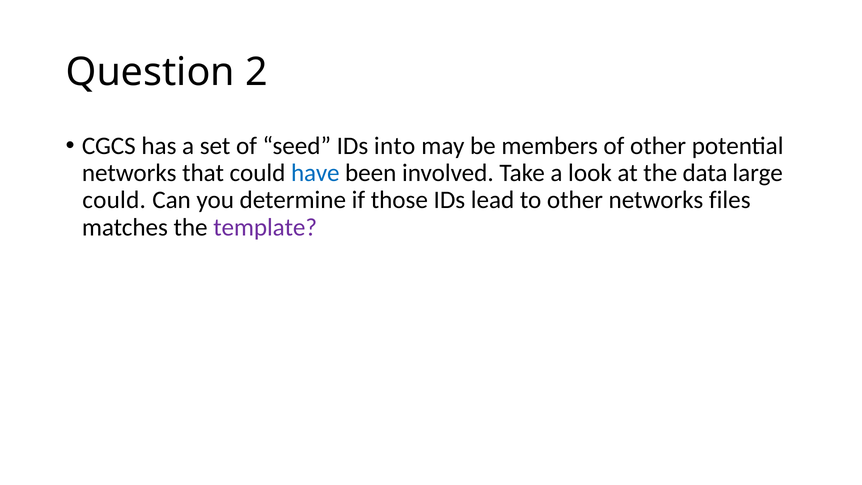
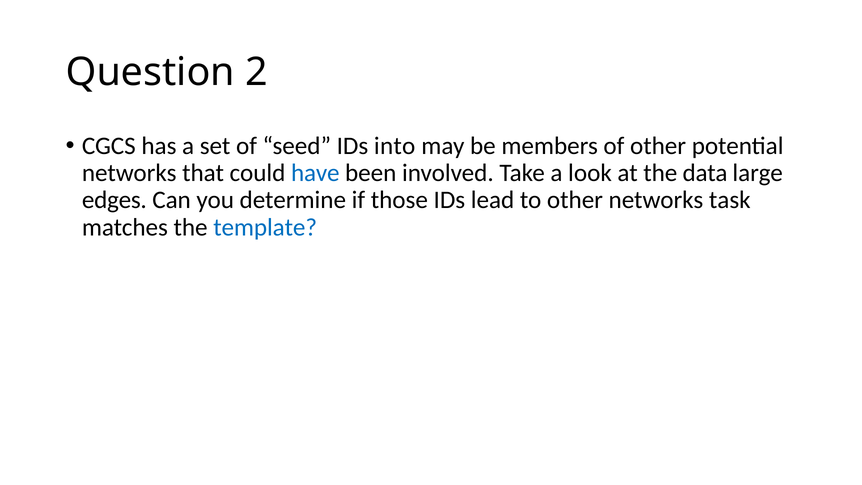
could: could -> edges (114, 200)
files: files -> task (730, 200)
template colour: purple -> blue (265, 227)
